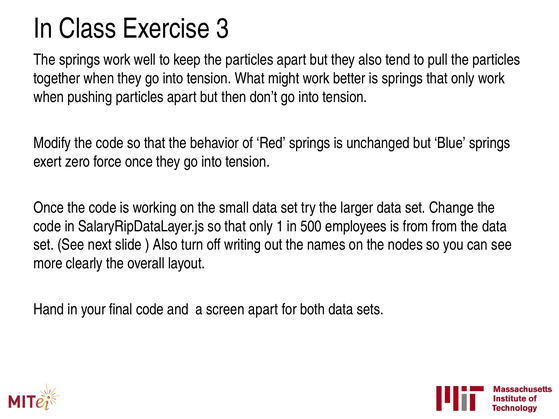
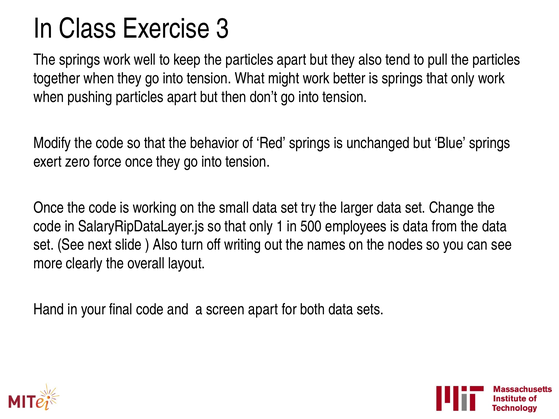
is from: from -> data (415, 226)
